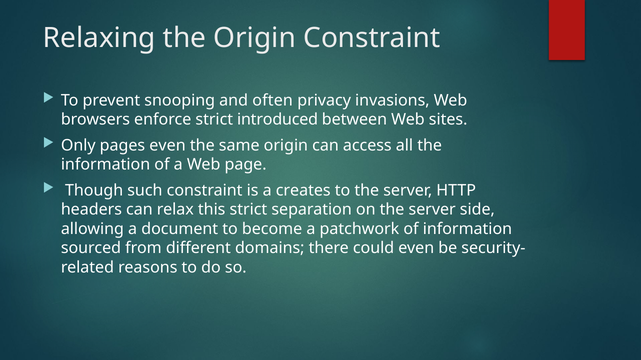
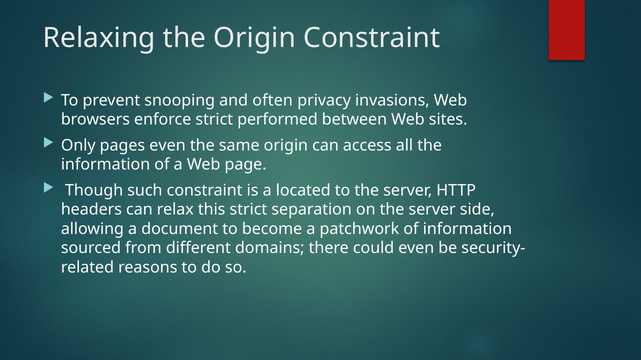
introduced: introduced -> performed (278, 120)
creates: creates -> located (303, 191)
